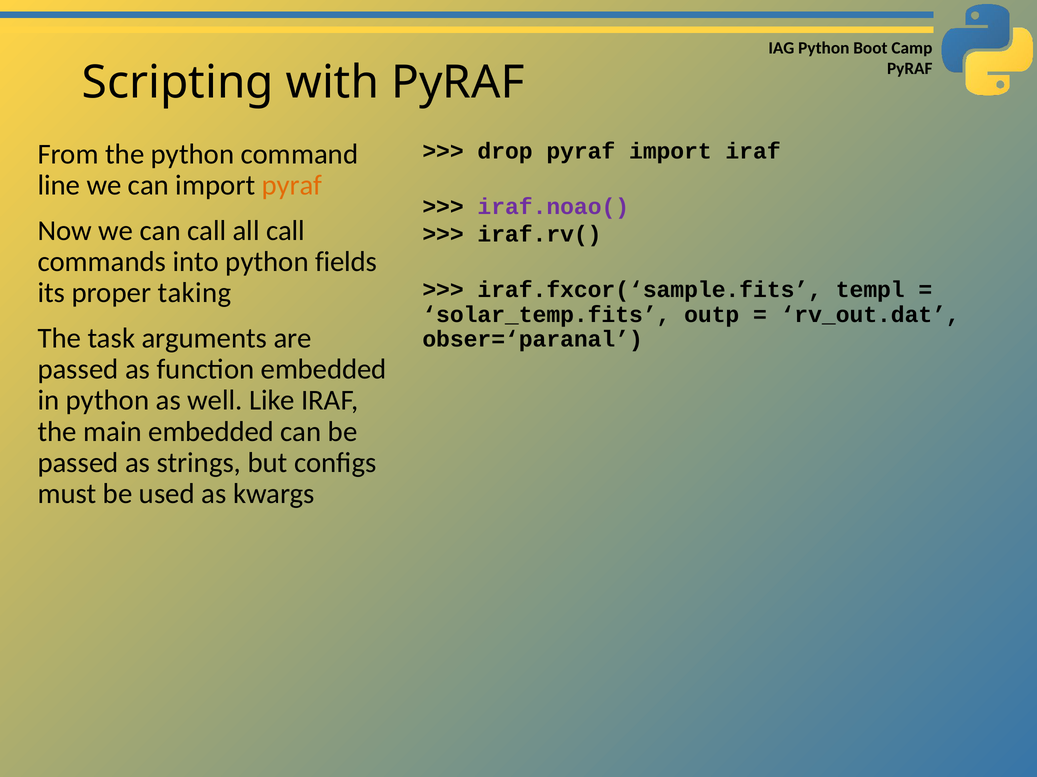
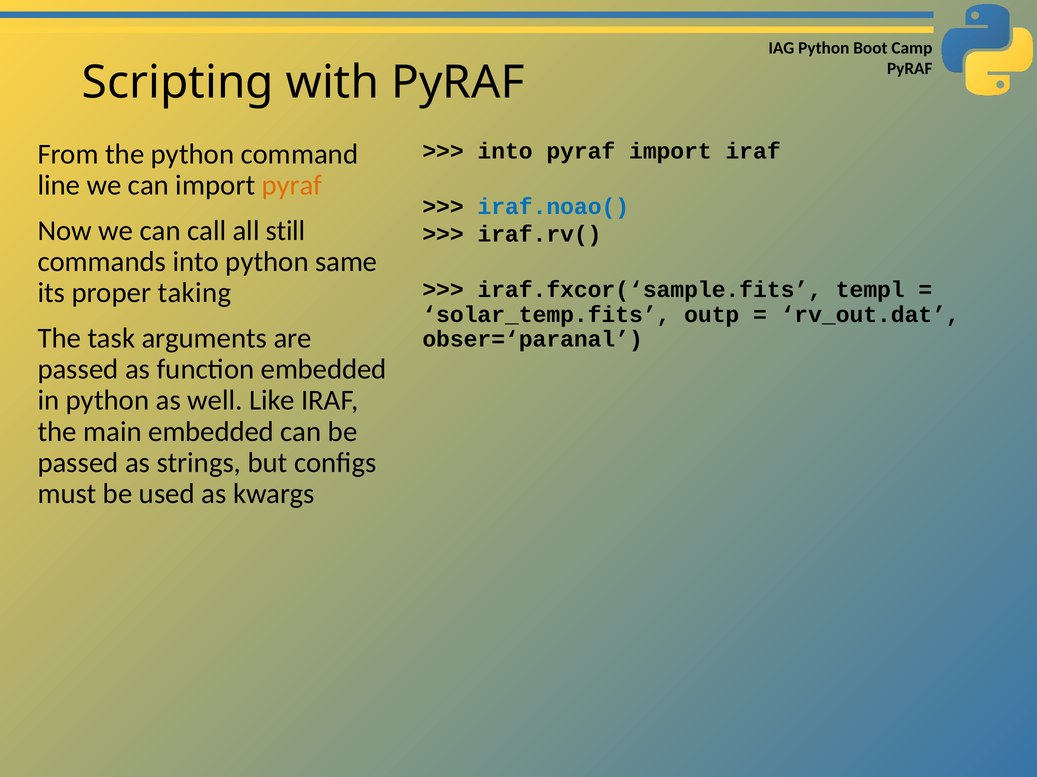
drop: drop -> into (505, 151)
iraf.noao( colour: purple -> blue (553, 207)
all call: call -> still (286, 231)
fields: fields -> same (346, 262)
